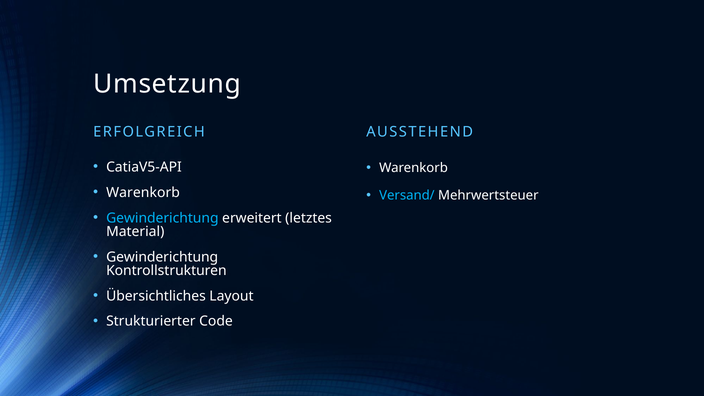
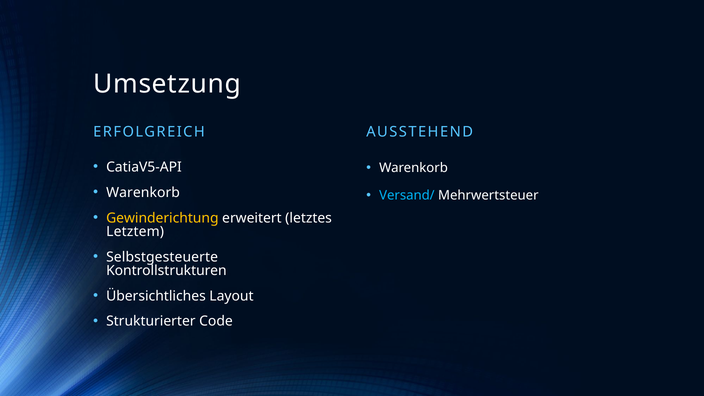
Gewinderichtung colour: light blue -> yellow (162, 218)
Material: Material -> Letztem (135, 232)
Gewinderichtung: Gewinderichtung -> Selbstgesteuerte (162, 257)
